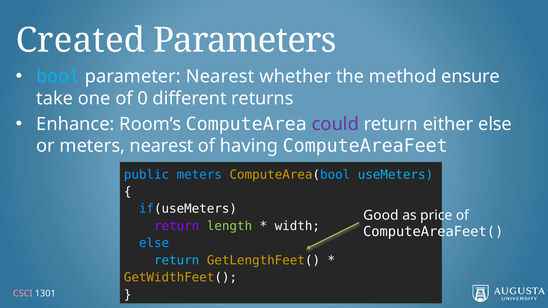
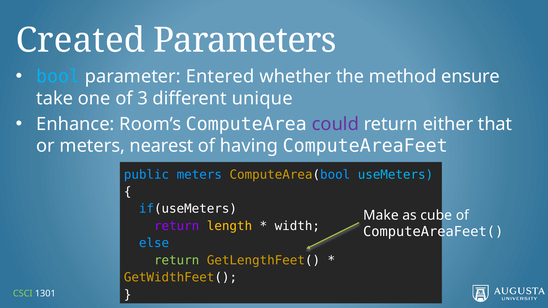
parameter Nearest: Nearest -> Entered (220, 77)
0: 0 -> 3 (143, 99)
returns: returns -> unique (262, 99)
either else: else -> that (495, 124)
Good: Good -> Make (381, 216)
price: price -> cube (436, 216)
length colour: light green -> yellow (230, 226)
return colour: light blue -> light green (177, 261)
CSCI colour: pink -> light green (23, 294)
